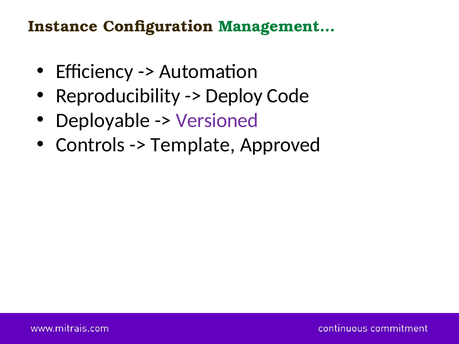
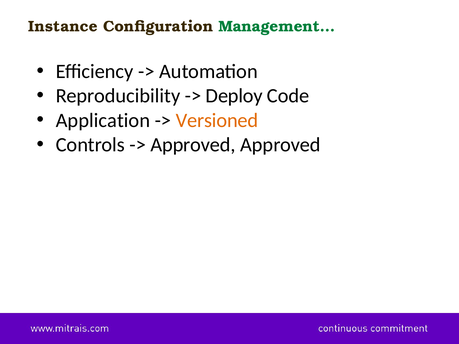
Deployable: Deployable -> Application (103, 120)
Versioned colour: purple -> orange (217, 120)
Template: Template -> Approved (193, 145)
